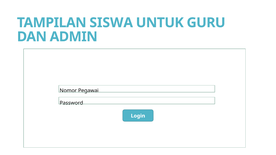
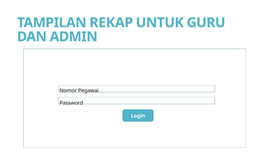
SISWA: SISWA -> REKAP (111, 23)
